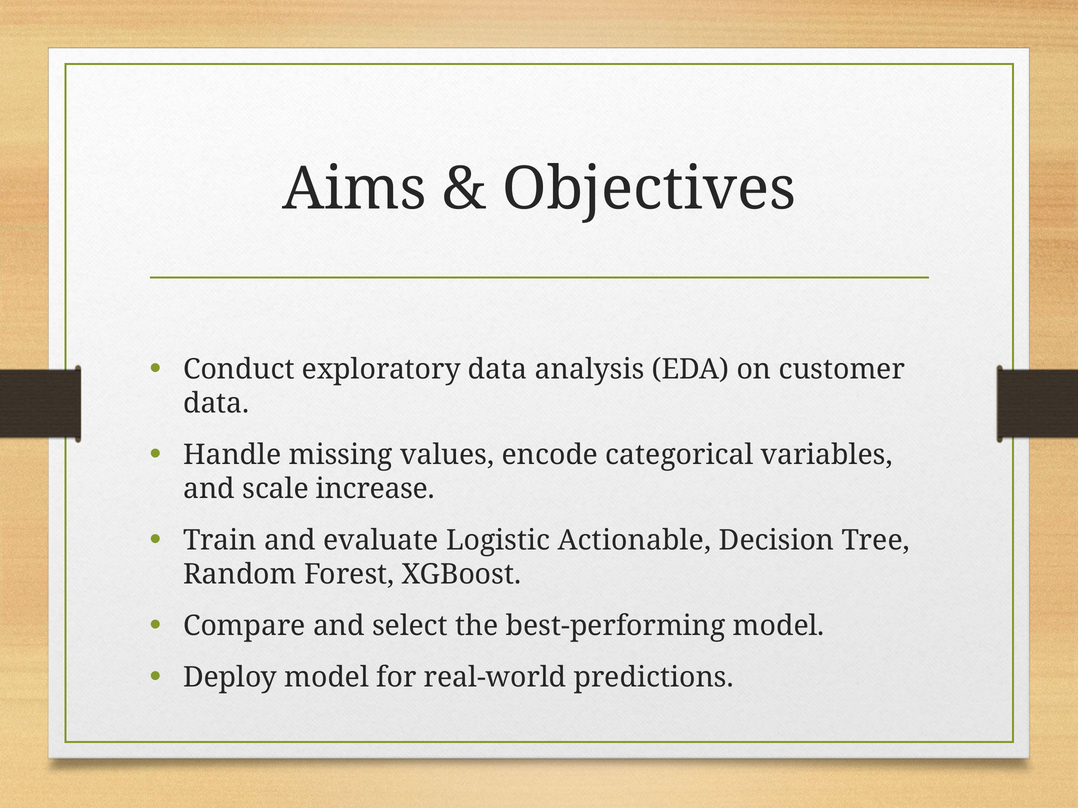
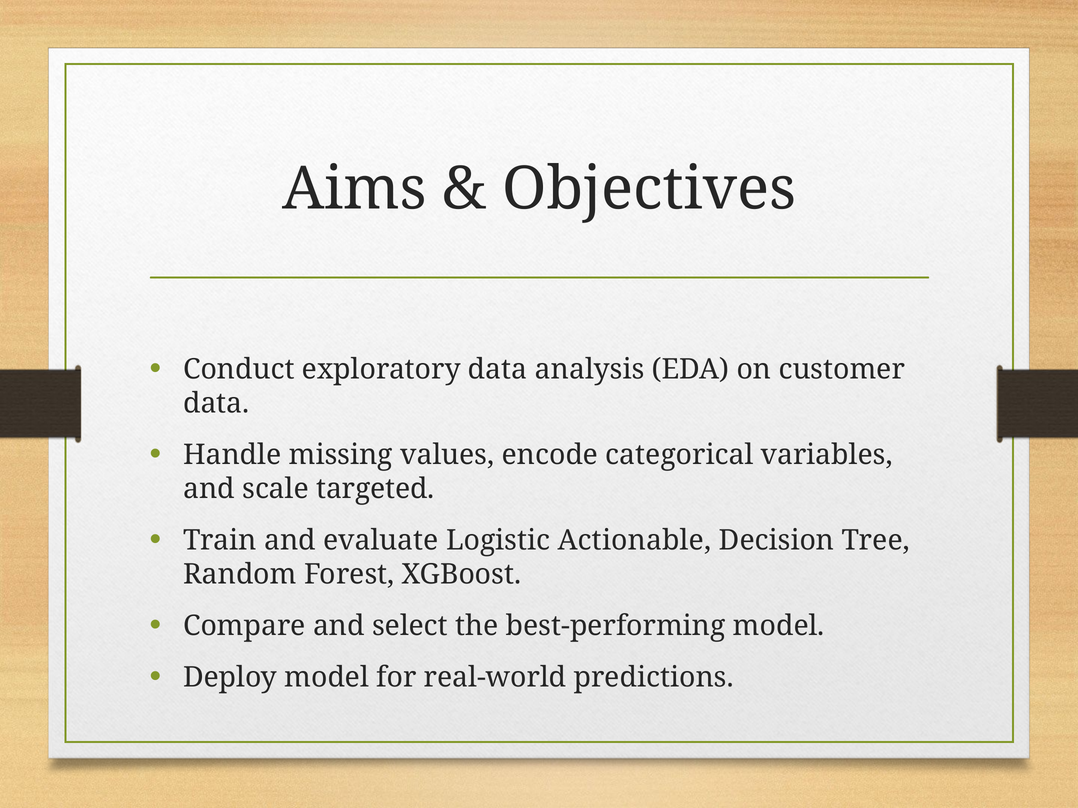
increase: increase -> targeted (375, 489)
